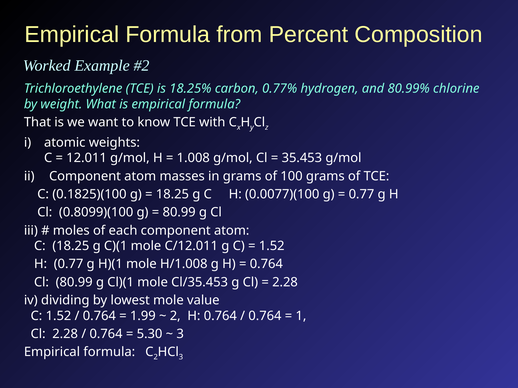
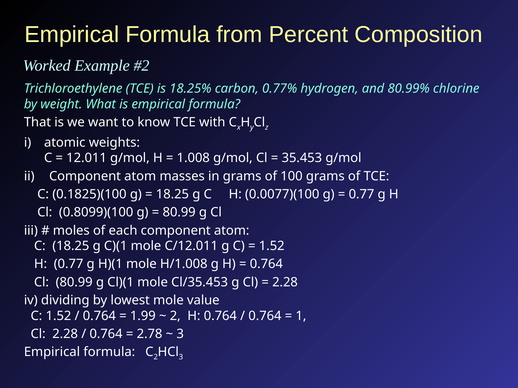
5.30: 5.30 -> 2.78 (150, 334)
